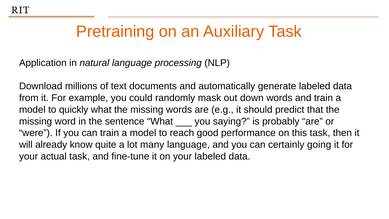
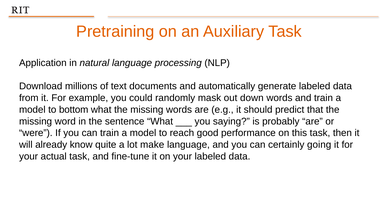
quickly: quickly -> bottom (74, 110)
many: many -> make (152, 145)
